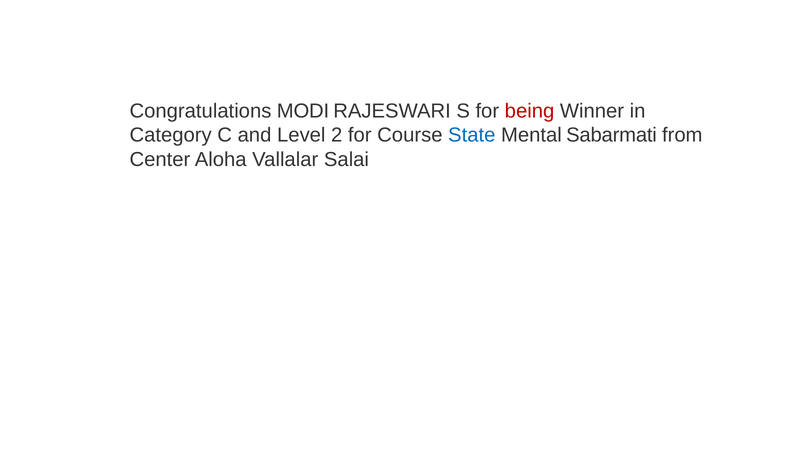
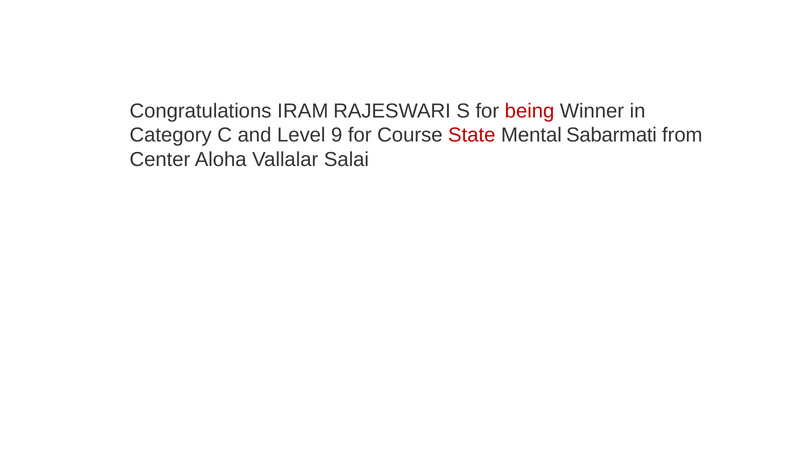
MODI: MODI -> IRAM (303, 111)
2: 2 -> 9 (337, 135)
State colour: blue -> red (472, 135)
